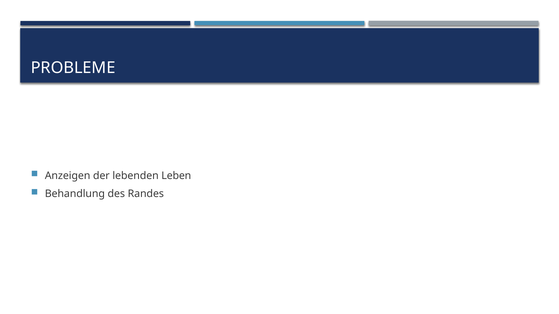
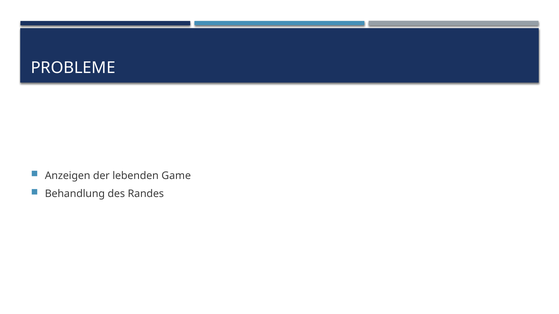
Leben: Leben -> Game (176, 176)
